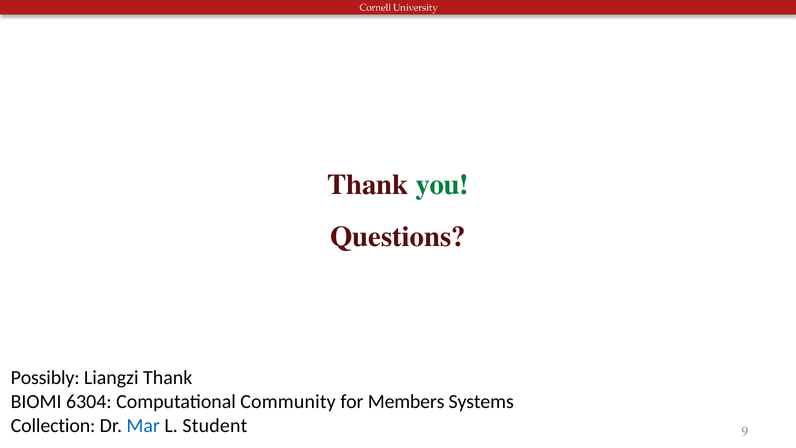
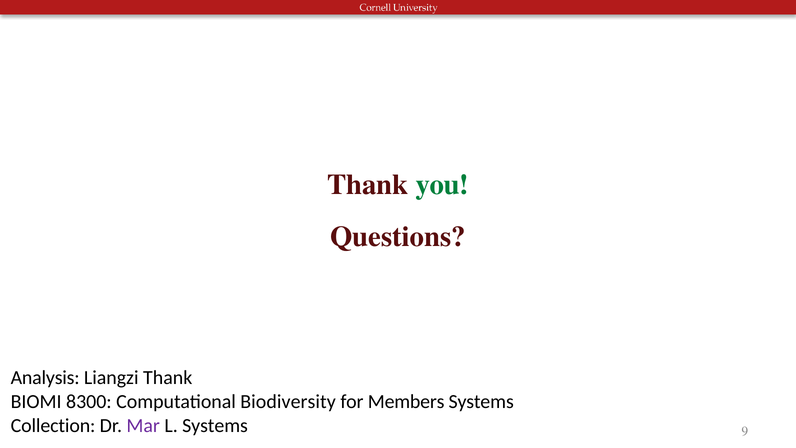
Possibly: Possibly -> Analysis (45, 378)
6304: 6304 -> 8300 (89, 402)
Community: Community -> Biodiversity (288, 402)
Mar colour: blue -> purple (143, 425)
L Student: Student -> Systems (215, 425)
